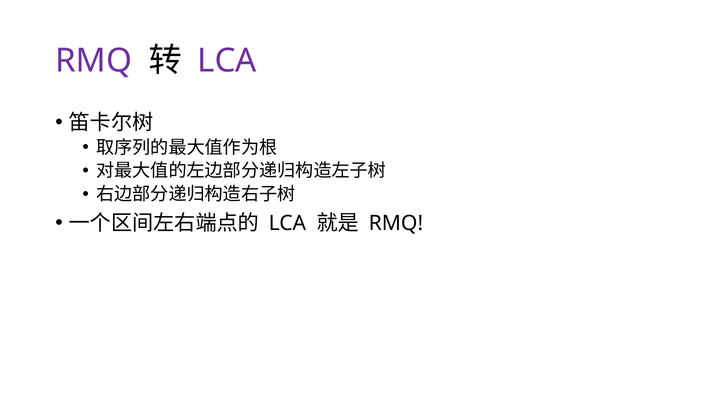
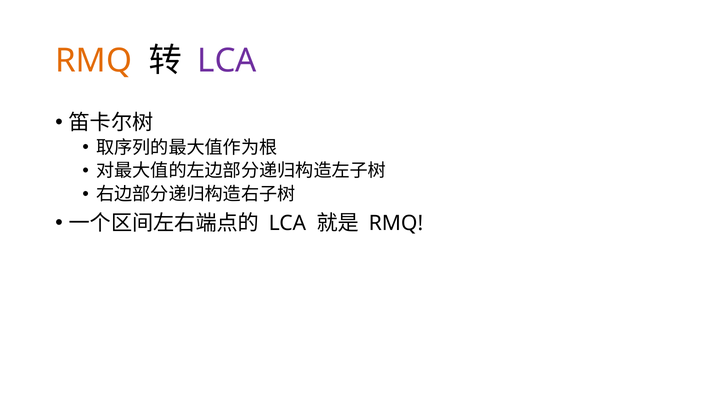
RMQ colour: purple -> orange (94, 61)
